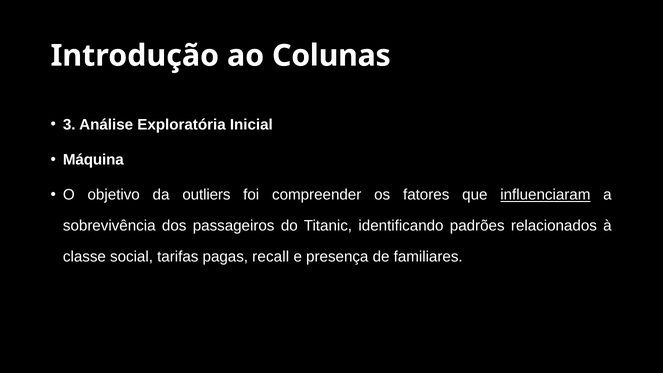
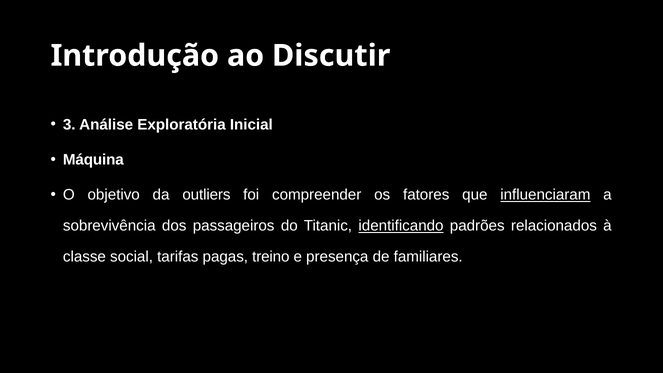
Colunas: Colunas -> Discutir (331, 56)
identificando underline: none -> present (401, 226)
recall: recall -> treino (271, 257)
